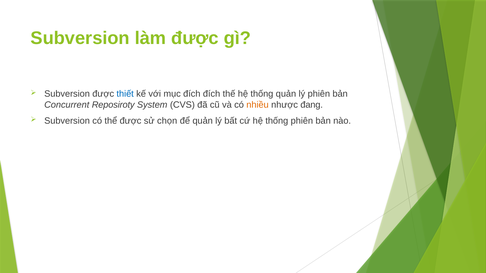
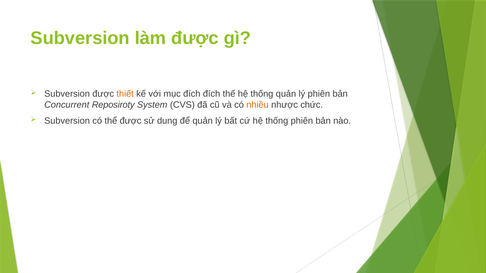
thiết colour: blue -> orange (125, 94)
đang: đang -> chức (312, 105)
chọn: chọn -> dung (167, 121)
